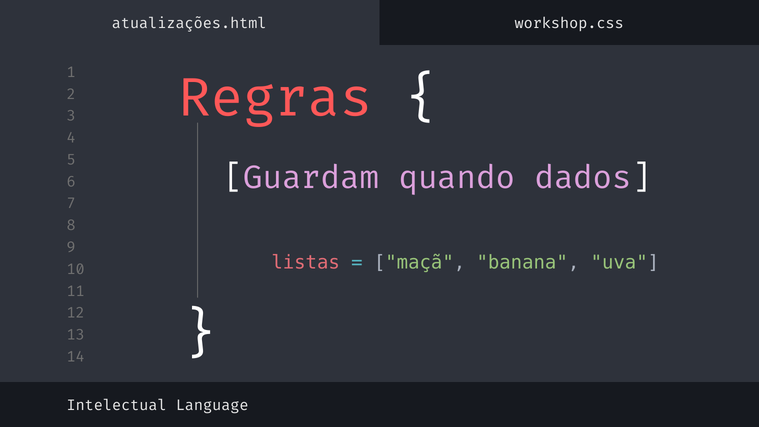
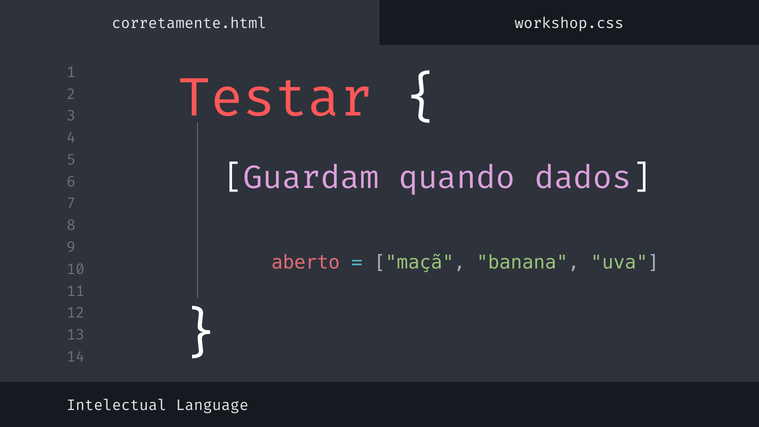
atualizações.html: atualizações.html -> corretamente.html (189, 23)
Regras: Regras -> Testar (275, 98)
listas: listas -> aberto (306, 262)
